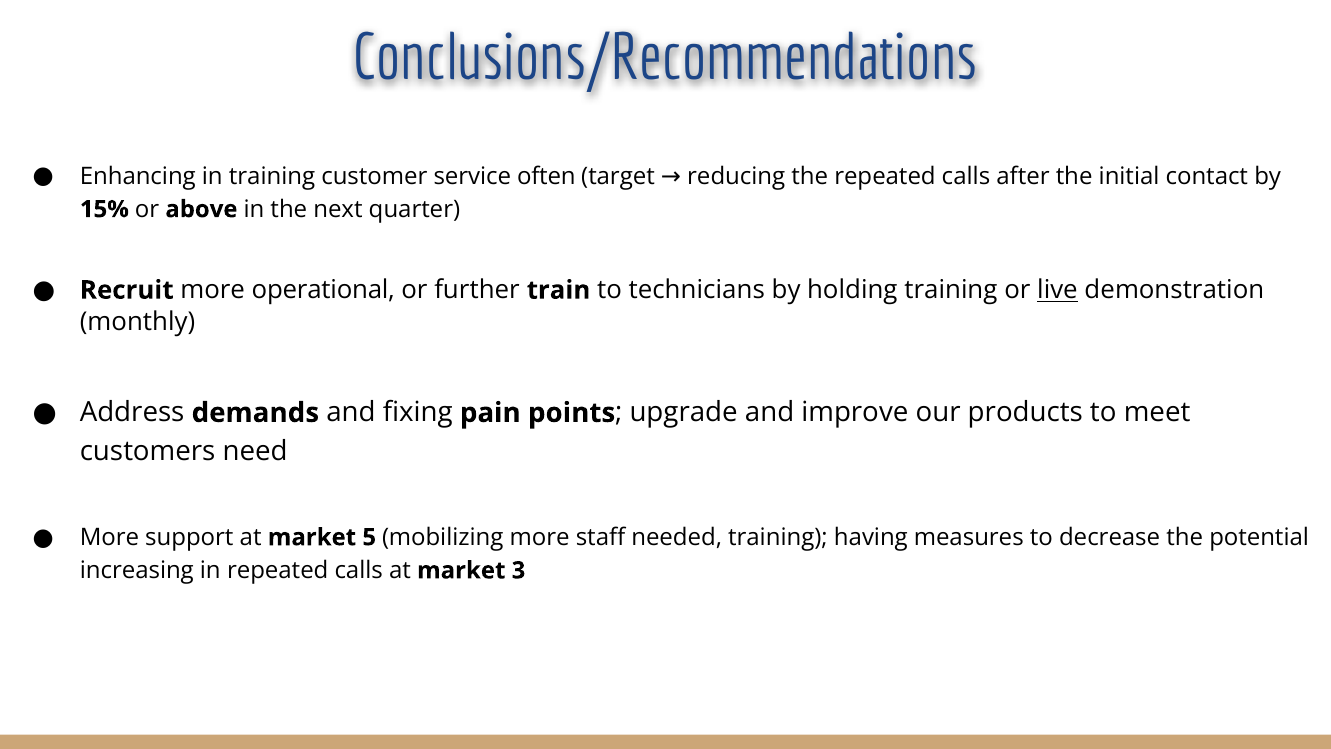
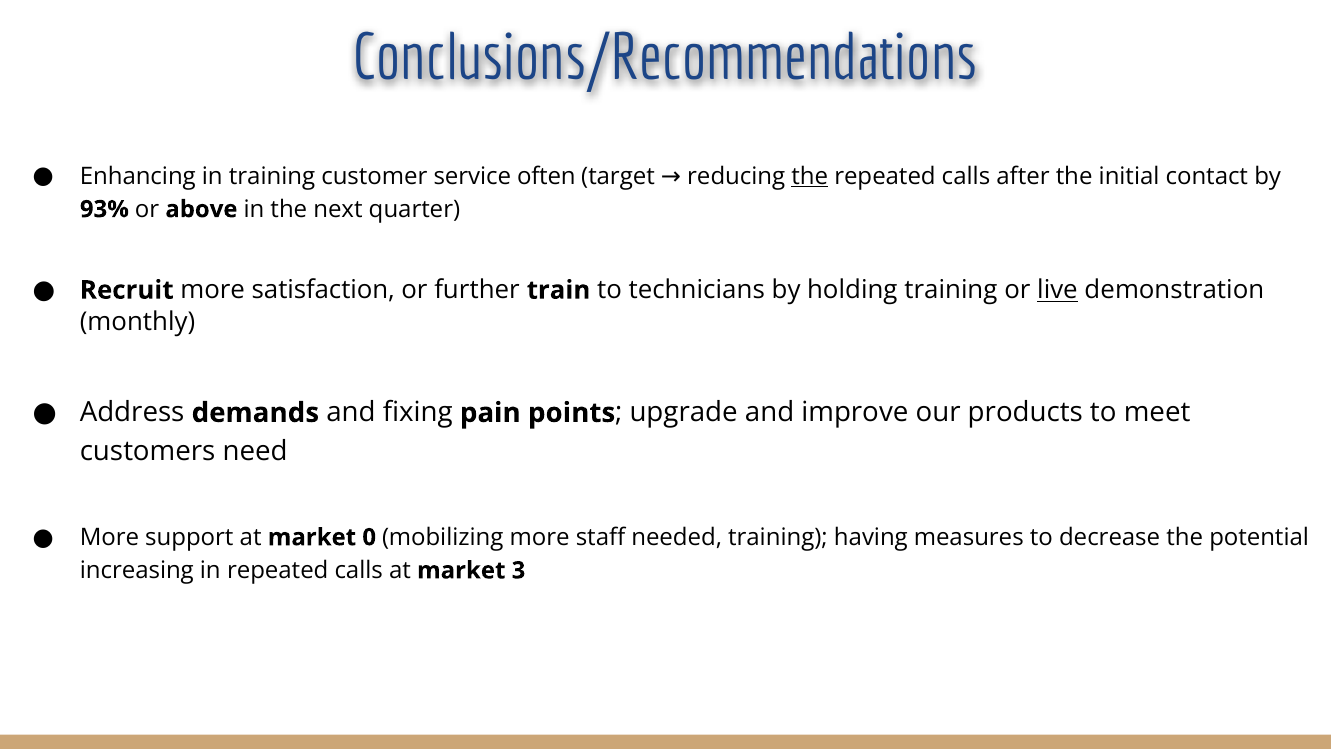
the underline: none -> present (810, 176)
15%: 15% -> 93% (104, 209)
operational: operational -> satisfaction (323, 290)
5: 5 -> 0 (369, 537)
